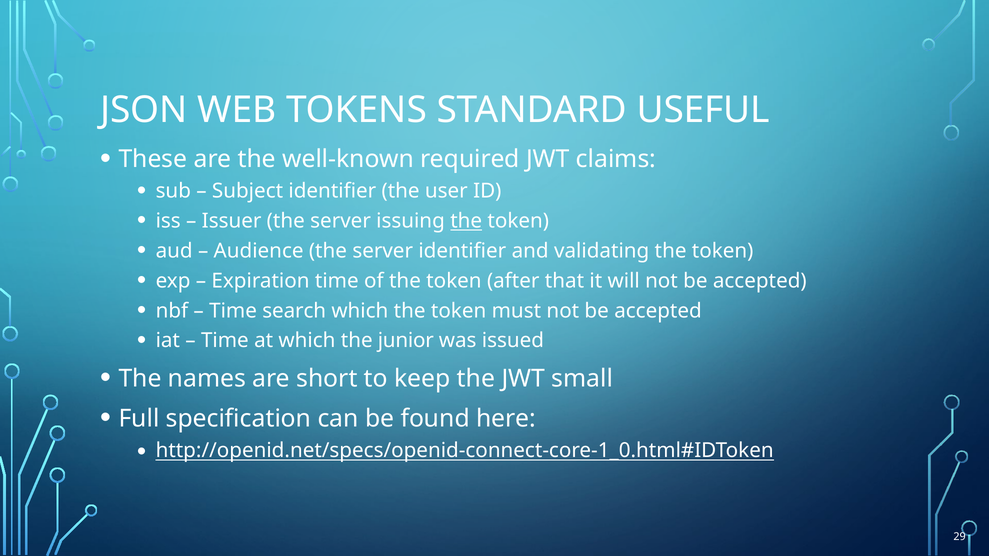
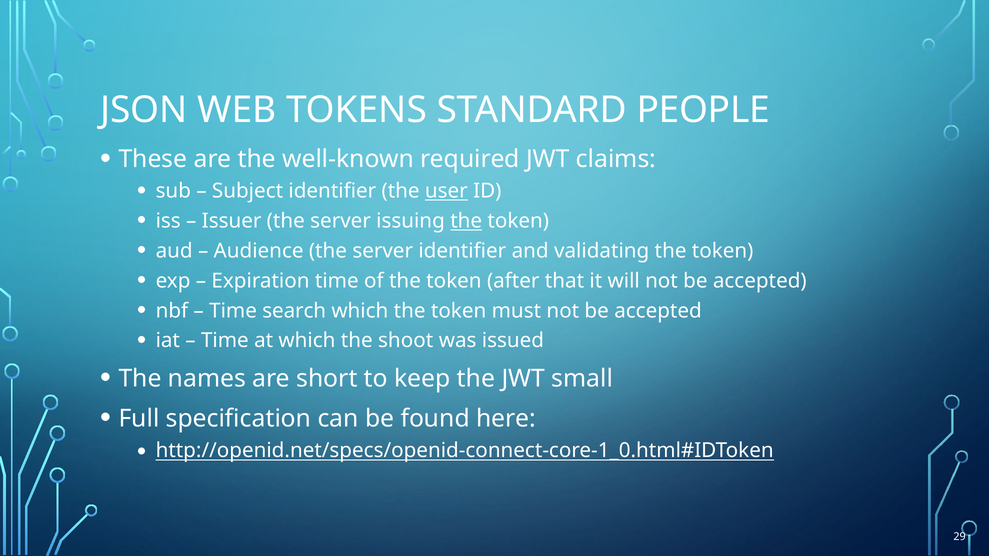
USEFUL: USEFUL -> PEOPLE (703, 110)
user underline: none -> present (446, 191)
junior: junior -> shoot (406, 341)
